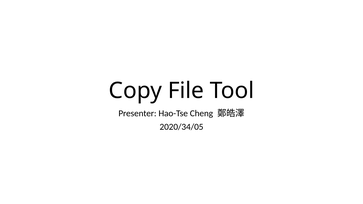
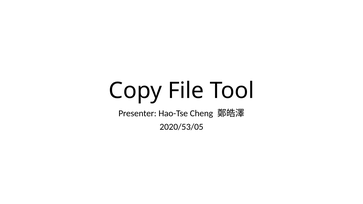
2020/34/05: 2020/34/05 -> 2020/53/05 (181, 127)
